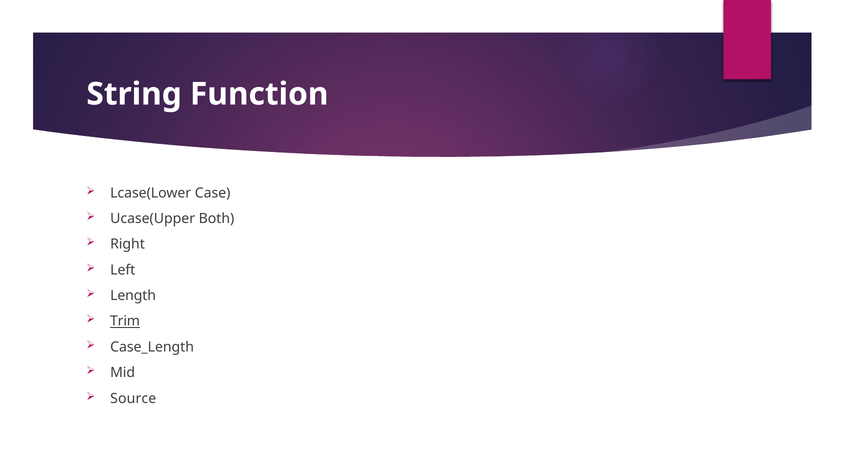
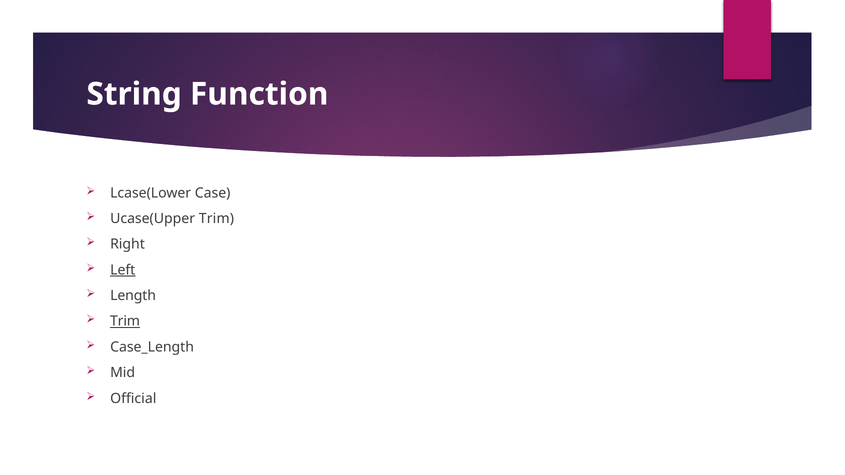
Ucase(Upper Both: Both -> Trim (216, 219)
Left underline: none -> present (123, 270)
Source: Source -> Official (133, 399)
